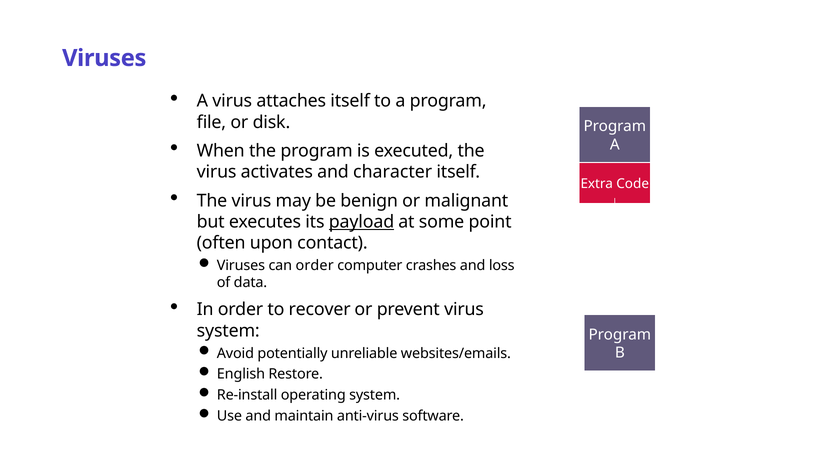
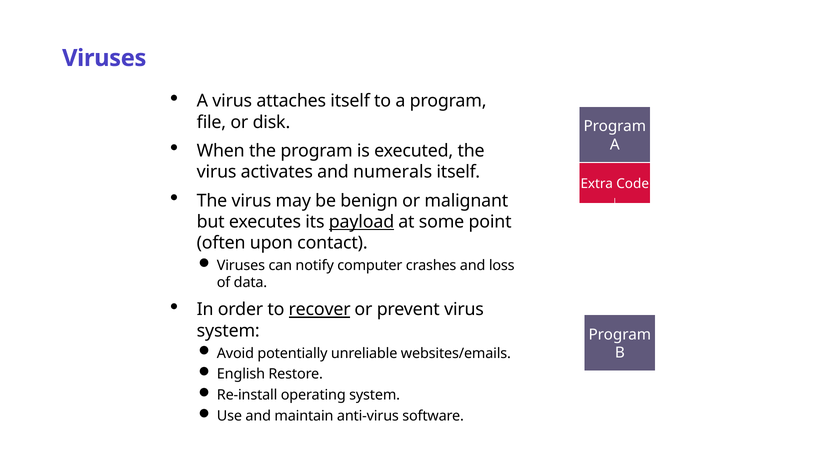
character: character -> numerals (393, 172)
can order: order -> notify (315, 266)
recover underline: none -> present (320, 310)
